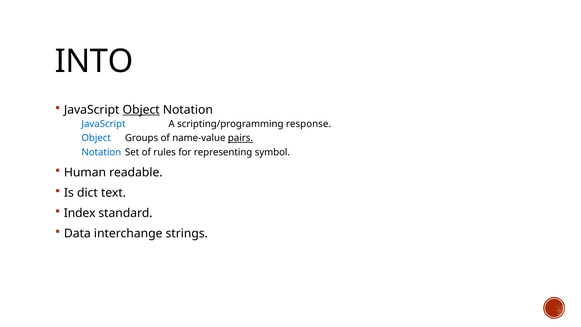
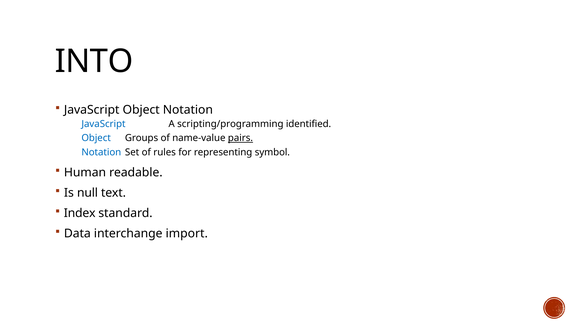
Object underline: present -> none (141, 110)
response: response -> identified (309, 124)
dict: dict -> null (87, 193)
strings: strings -> import (187, 233)
